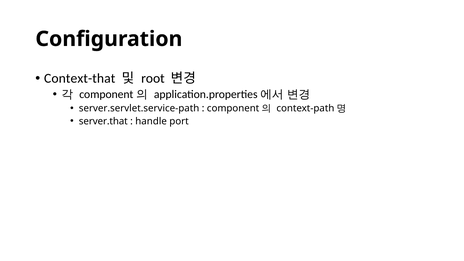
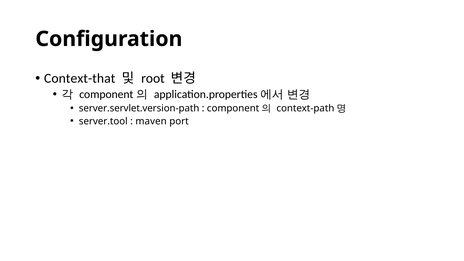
server.servlet.service-path: server.servlet.service-path -> server.servlet.version-path (139, 108)
server.that: server.that -> server.tool (103, 121)
handle: handle -> maven (151, 121)
